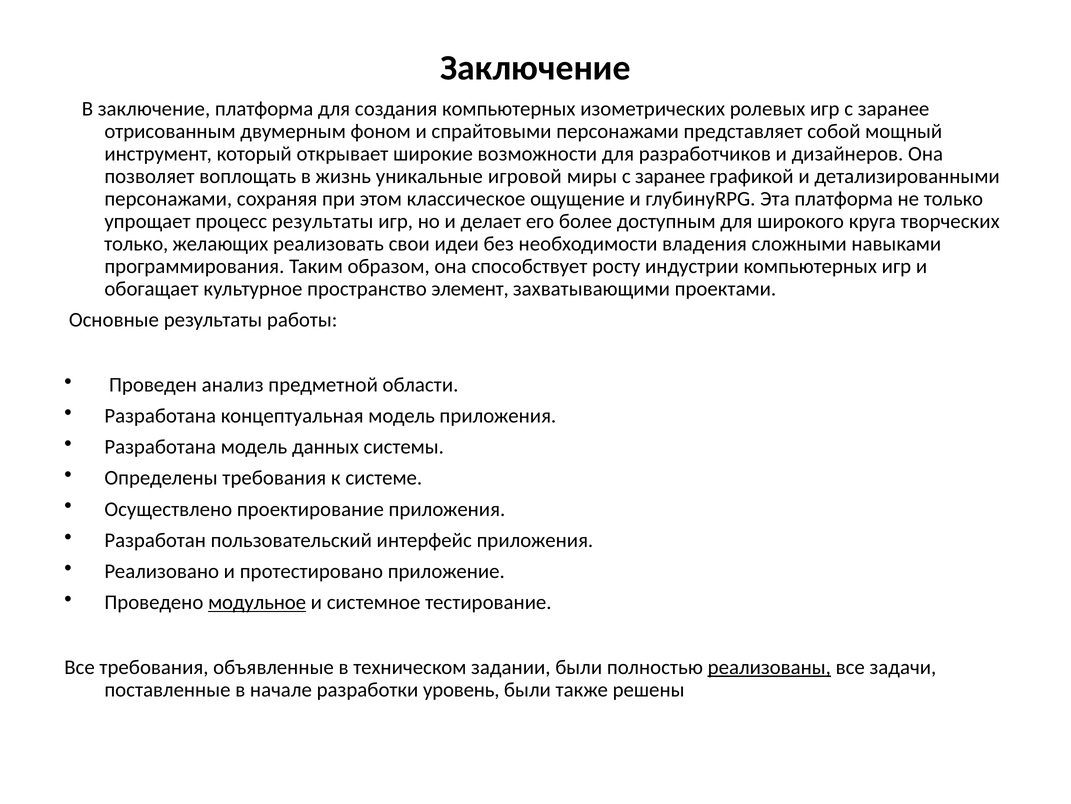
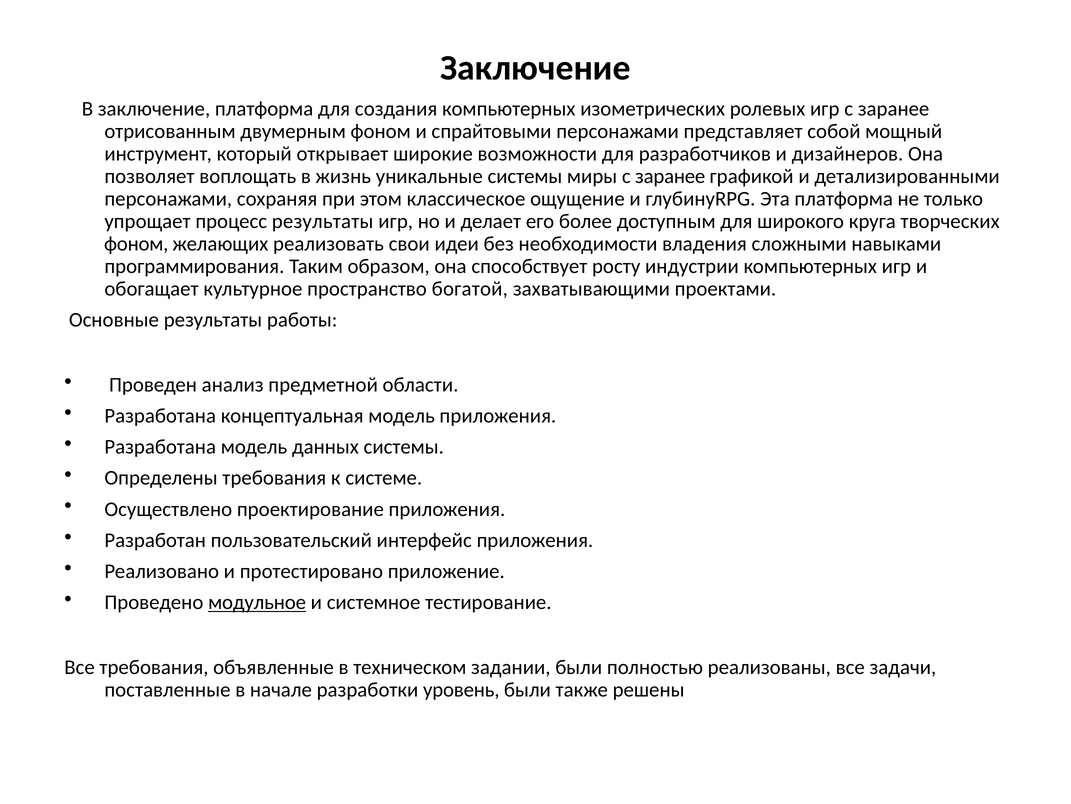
уникальные игровой: игровой -> системы (525, 176)
только: только -> фоном (136, 244)
элемент: элемент -> богатой (470, 289)
реализованы underline: present -> none (769, 667)
